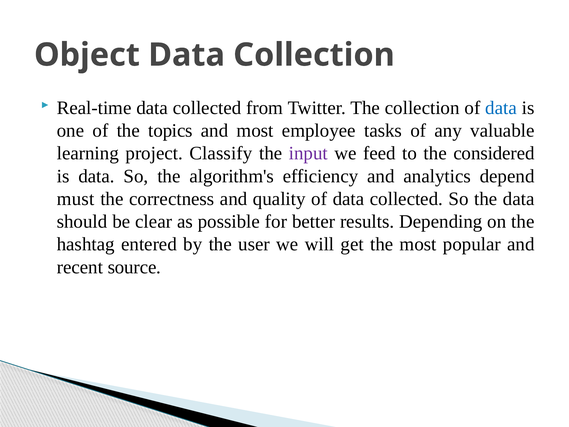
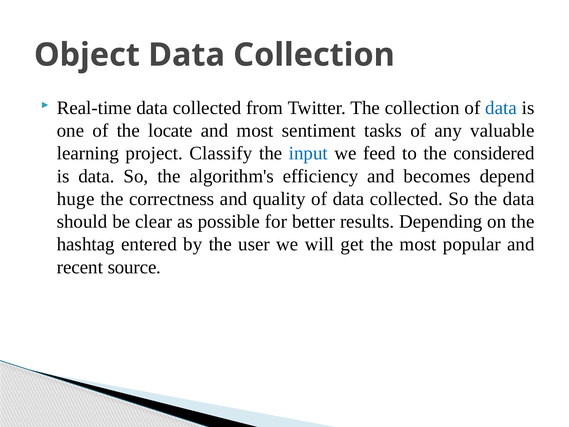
topics: topics -> locate (170, 130)
employee: employee -> sentiment (319, 130)
input colour: purple -> blue (308, 153)
analytics: analytics -> becomes (437, 176)
must: must -> huge (76, 199)
